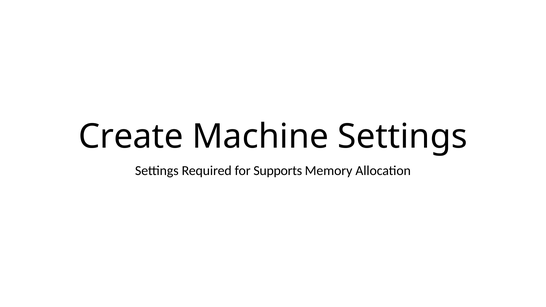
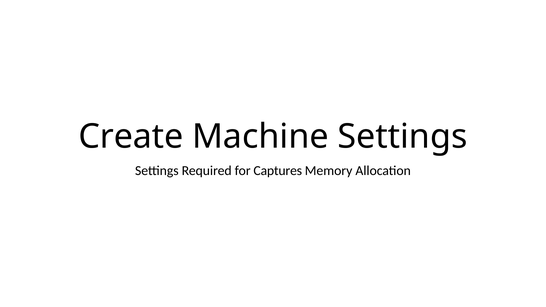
Supports: Supports -> Captures (278, 171)
